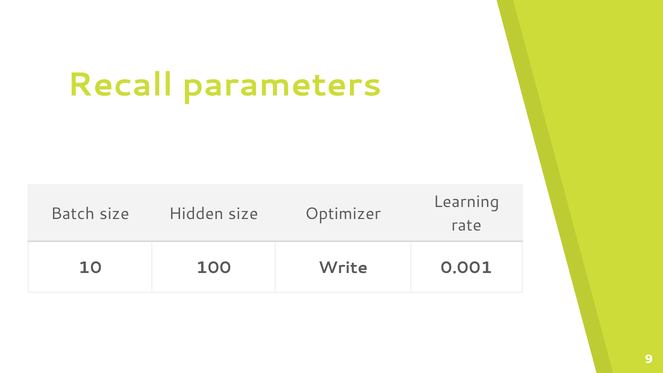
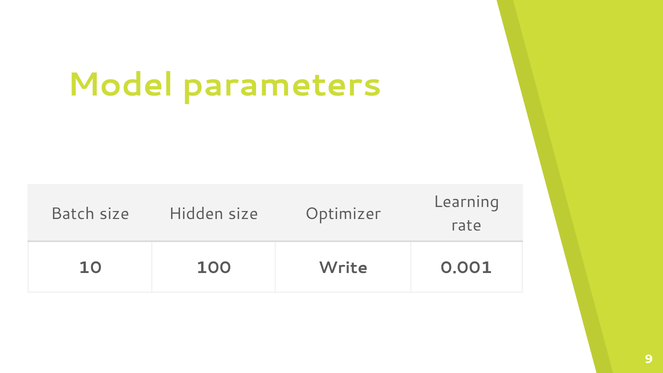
Recall: Recall -> Model (120, 85)
